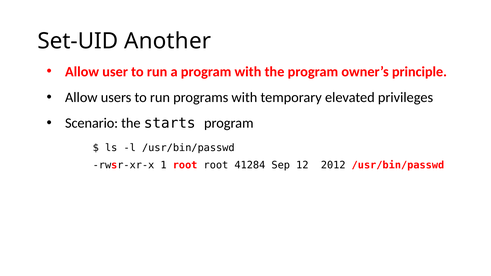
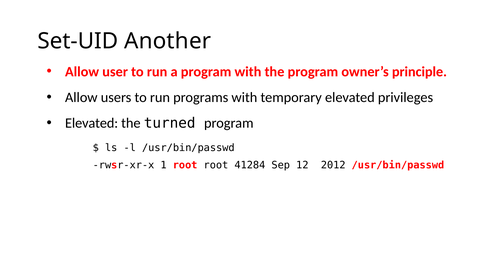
Scenario: Scenario -> Elevated (92, 123)
starts: starts -> turned (170, 123)
